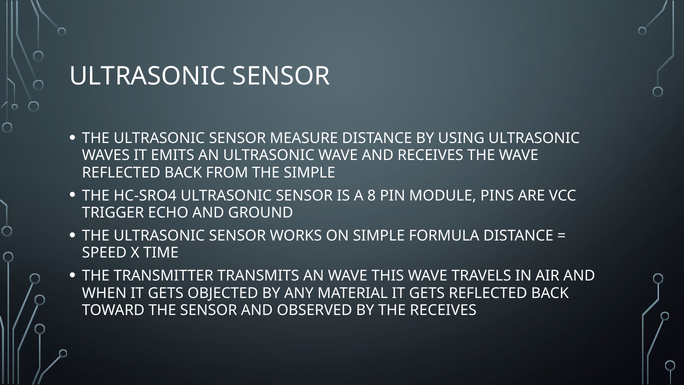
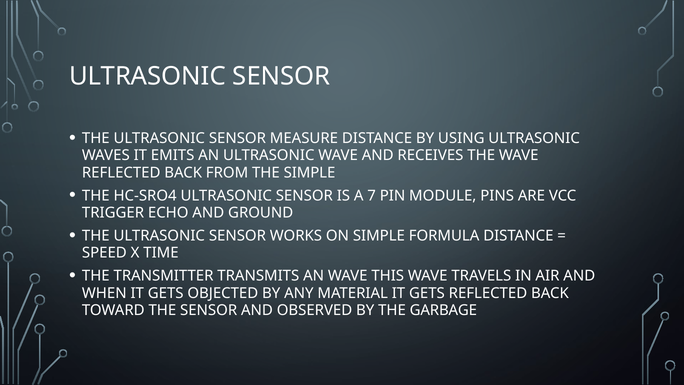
8: 8 -> 7 (372, 195)
THE RECEIVES: RECEIVES -> GARBAGE (443, 310)
